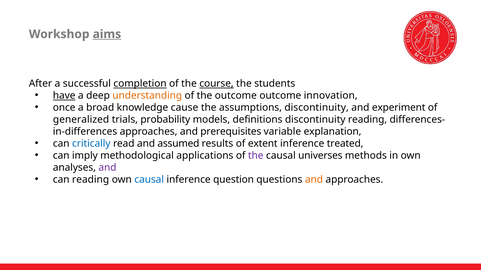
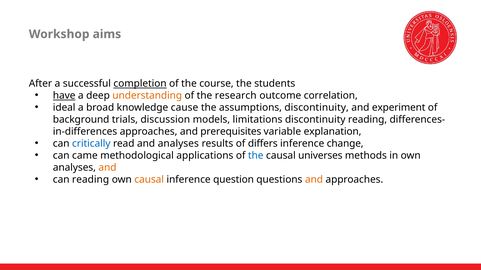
aims underline: present -> none (107, 34)
course underline: present -> none (216, 84)
the outcome: outcome -> research (236, 96)
innovation: innovation -> correlation (331, 96)
once: once -> ideal (64, 108)
generalized: generalized -> background (81, 120)
probability: probability -> discussion (165, 120)
definitions: definitions -> limitations (258, 120)
and assumed: assumed -> analyses (178, 144)
extent: extent -> differs (263, 144)
treated: treated -> change (345, 144)
imply: imply -> came (85, 156)
the colour: purple -> blue (256, 156)
and colour: purple -> orange (107, 168)
causal colour: blue -> orange (149, 180)
